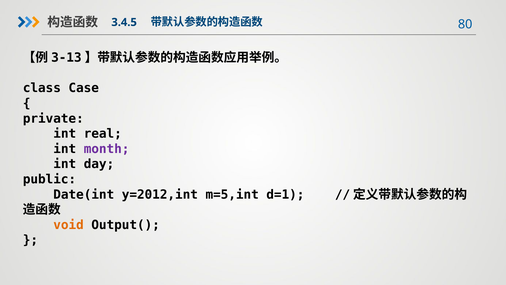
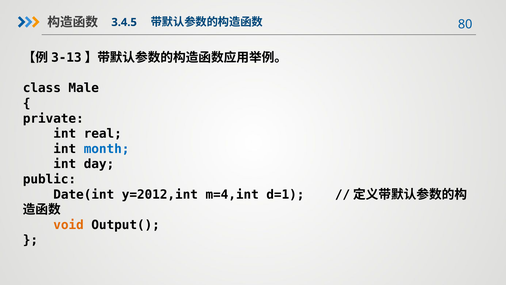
Case: Case -> Male (84, 88)
month colour: purple -> blue (107, 149)
m=5,int: m=5,int -> m=4,int (232, 194)
